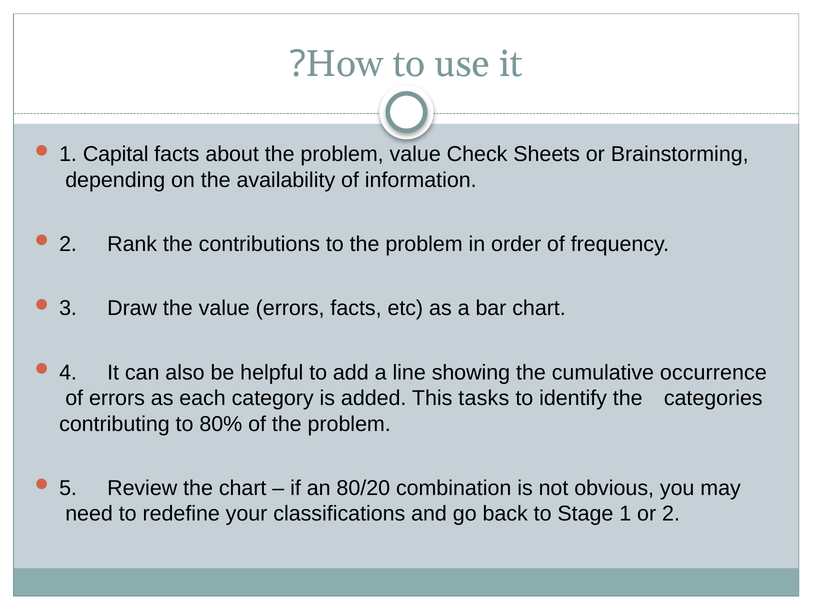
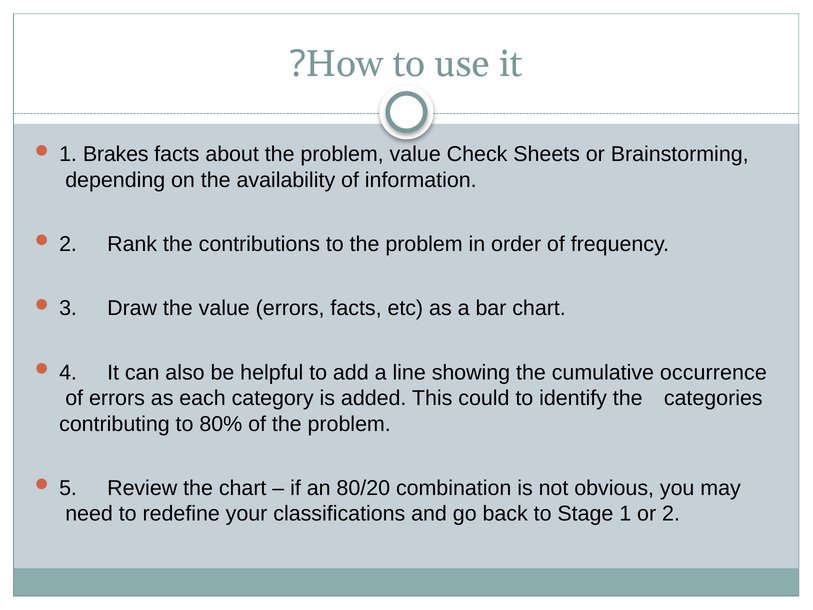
Capital: Capital -> Brakes (116, 154)
tasks: tasks -> could (484, 398)
